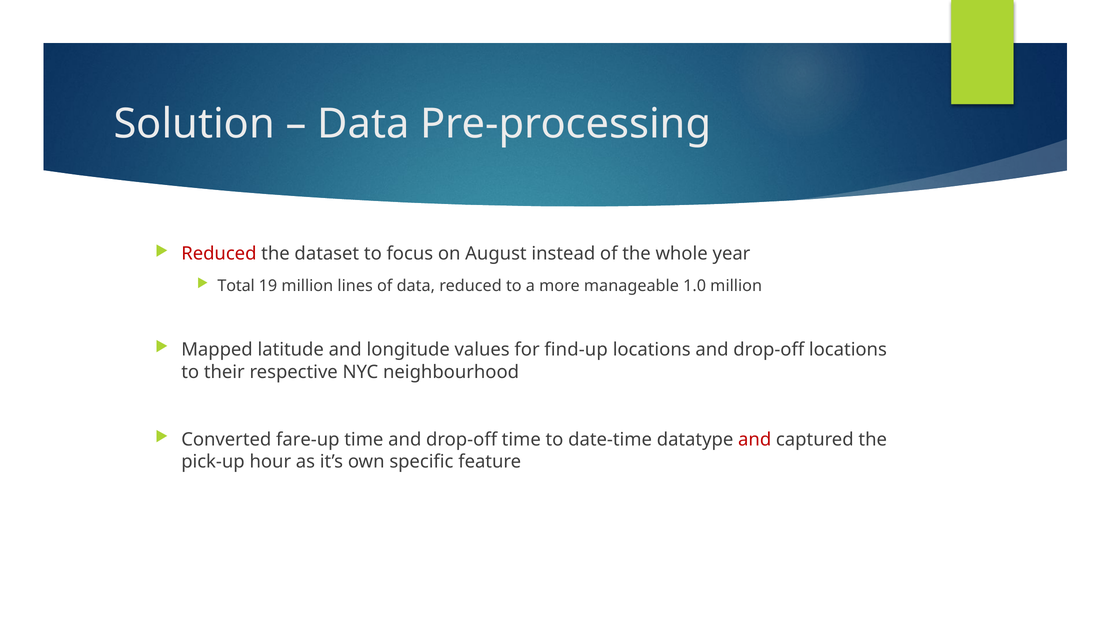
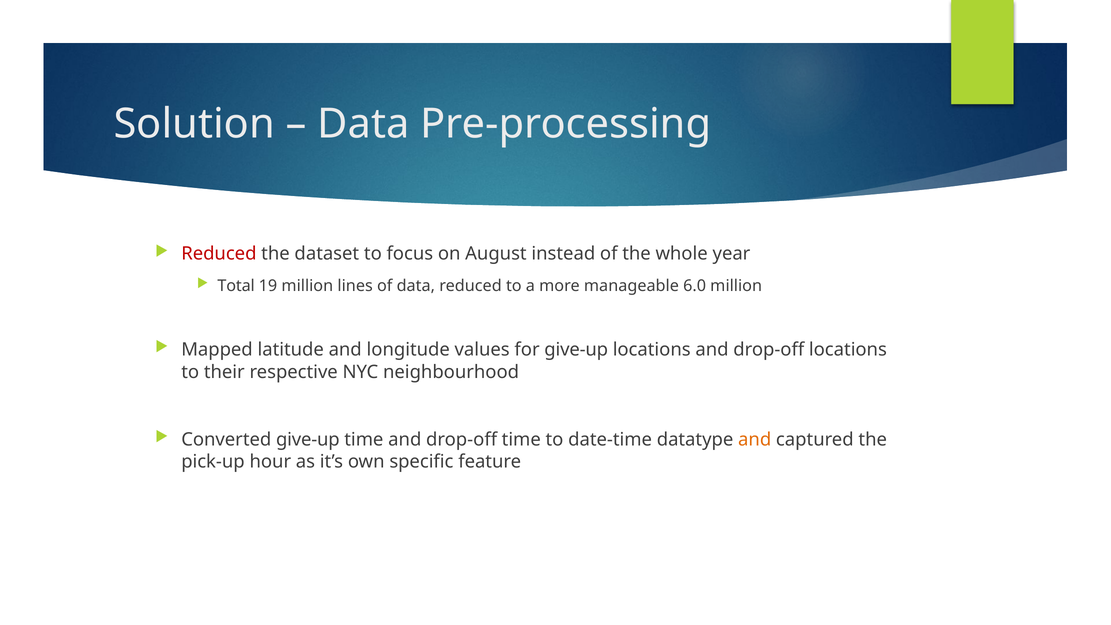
1.0: 1.0 -> 6.0 (695, 286)
for find-up: find-up -> give-up (576, 350)
Converted fare-up: fare-up -> give-up (308, 439)
and colour: red -> orange (755, 439)
